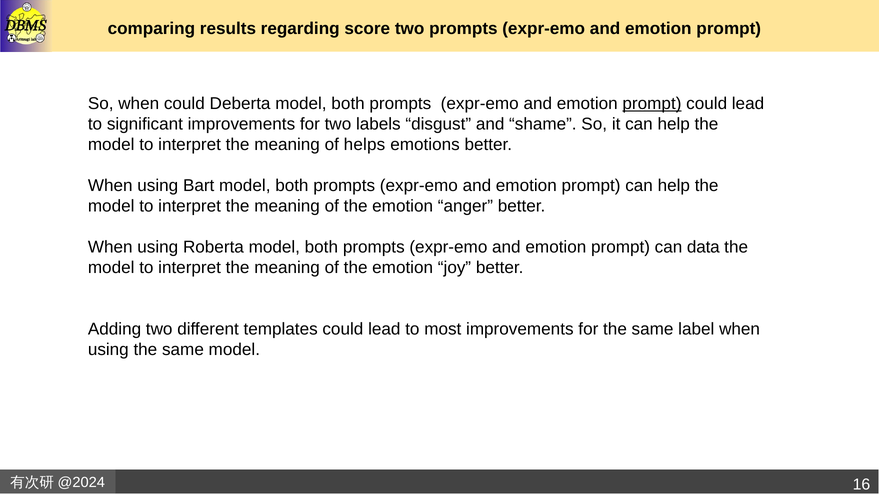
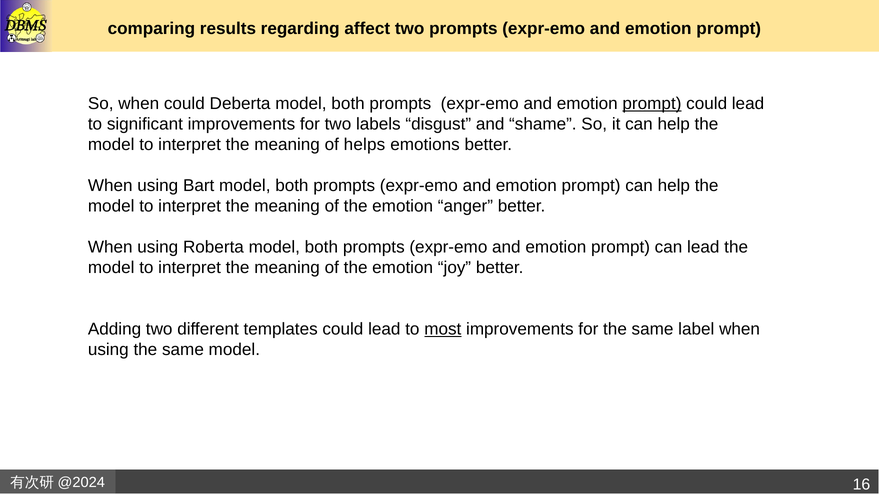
score: score -> affect (367, 29)
can data: data -> lead (703, 247)
most underline: none -> present (443, 329)
